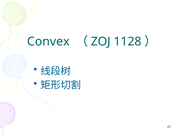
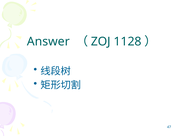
Convex: Convex -> Answer (48, 42)
